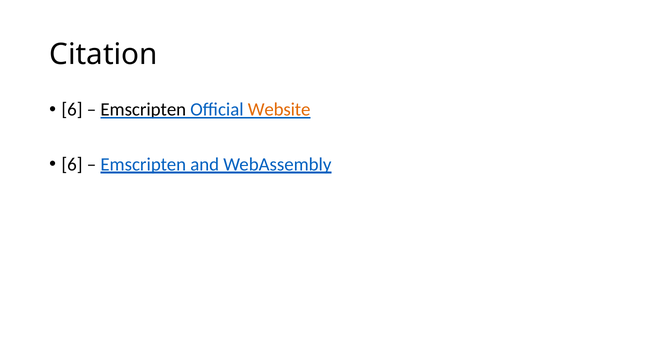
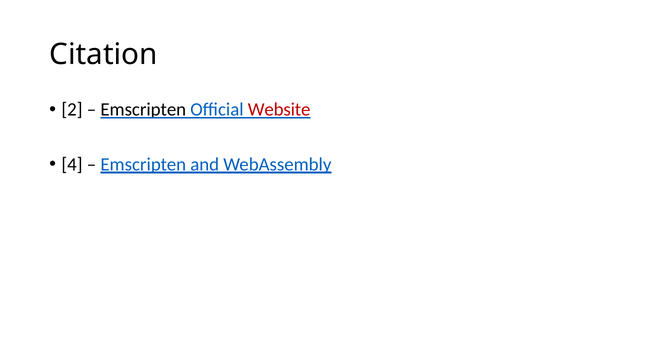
6: 6 -> 2 (72, 110)
Website colour: orange -> red (279, 110)
6: 6 -> 4 (72, 164)
